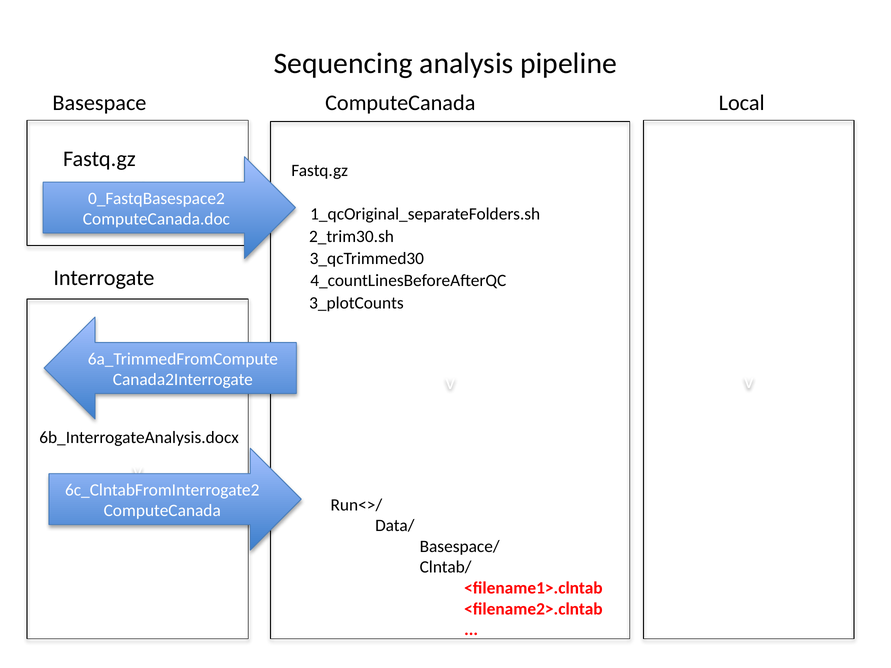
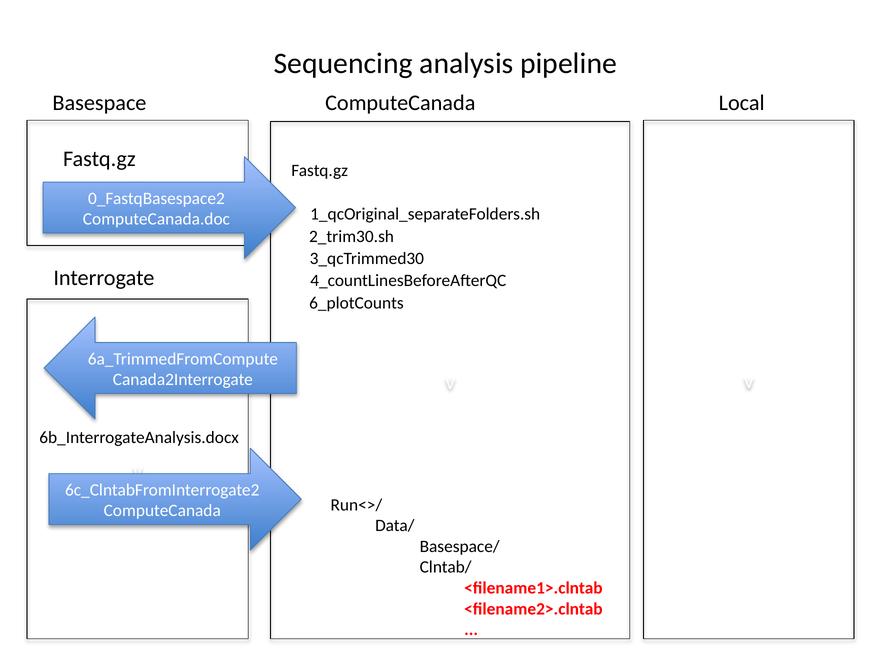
3_plotCounts: 3_plotCounts -> 6_plotCounts (356, 303)
